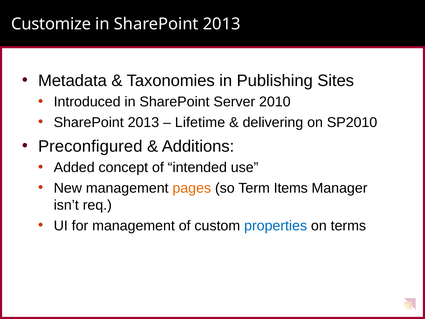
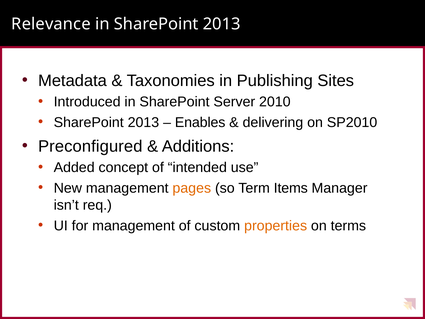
Customize: Customize -> Relevance (51, 24)
Lifetime: Lifetime -> Enables (200, 122)
properties colour: blue -> orange (276, 225)
